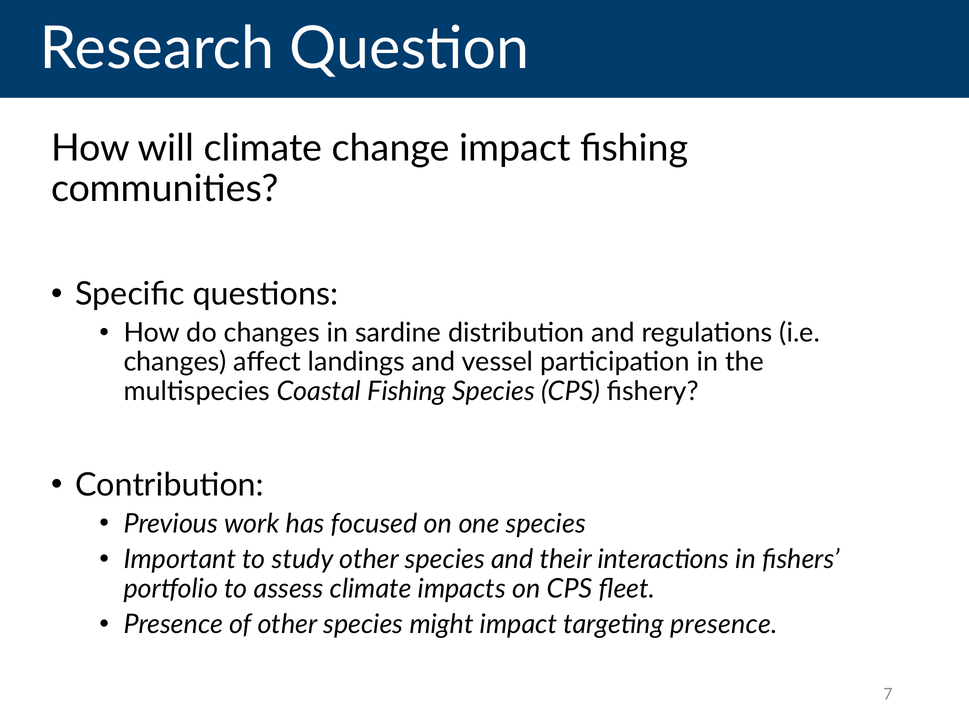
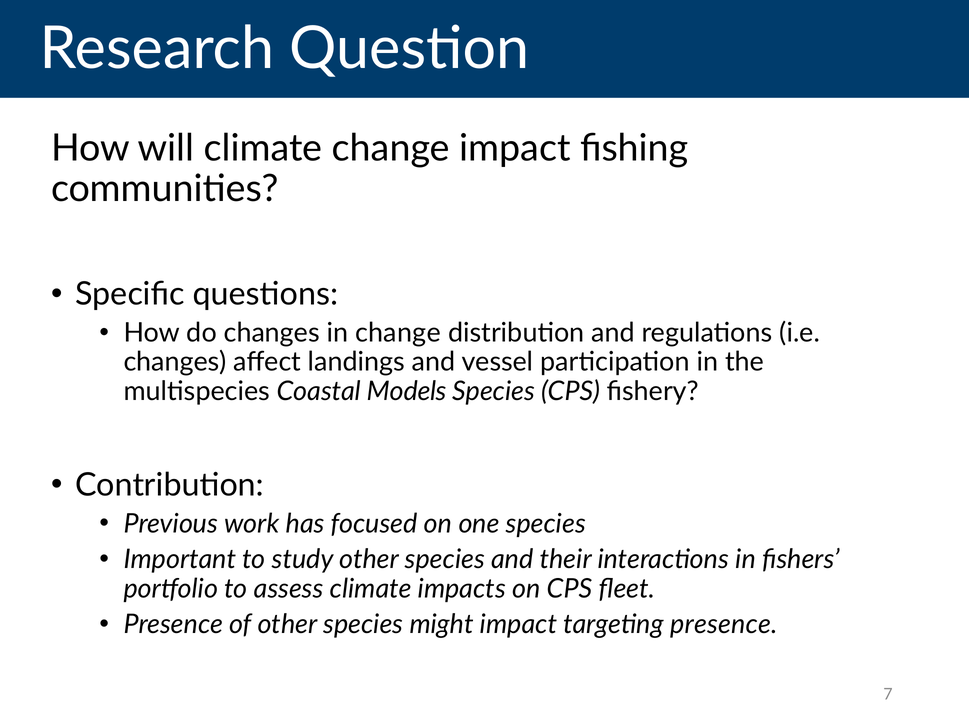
in sardine: sardine -> change (398, 333)
Coastal Fishing: Fishing -> Models (407, 391)
